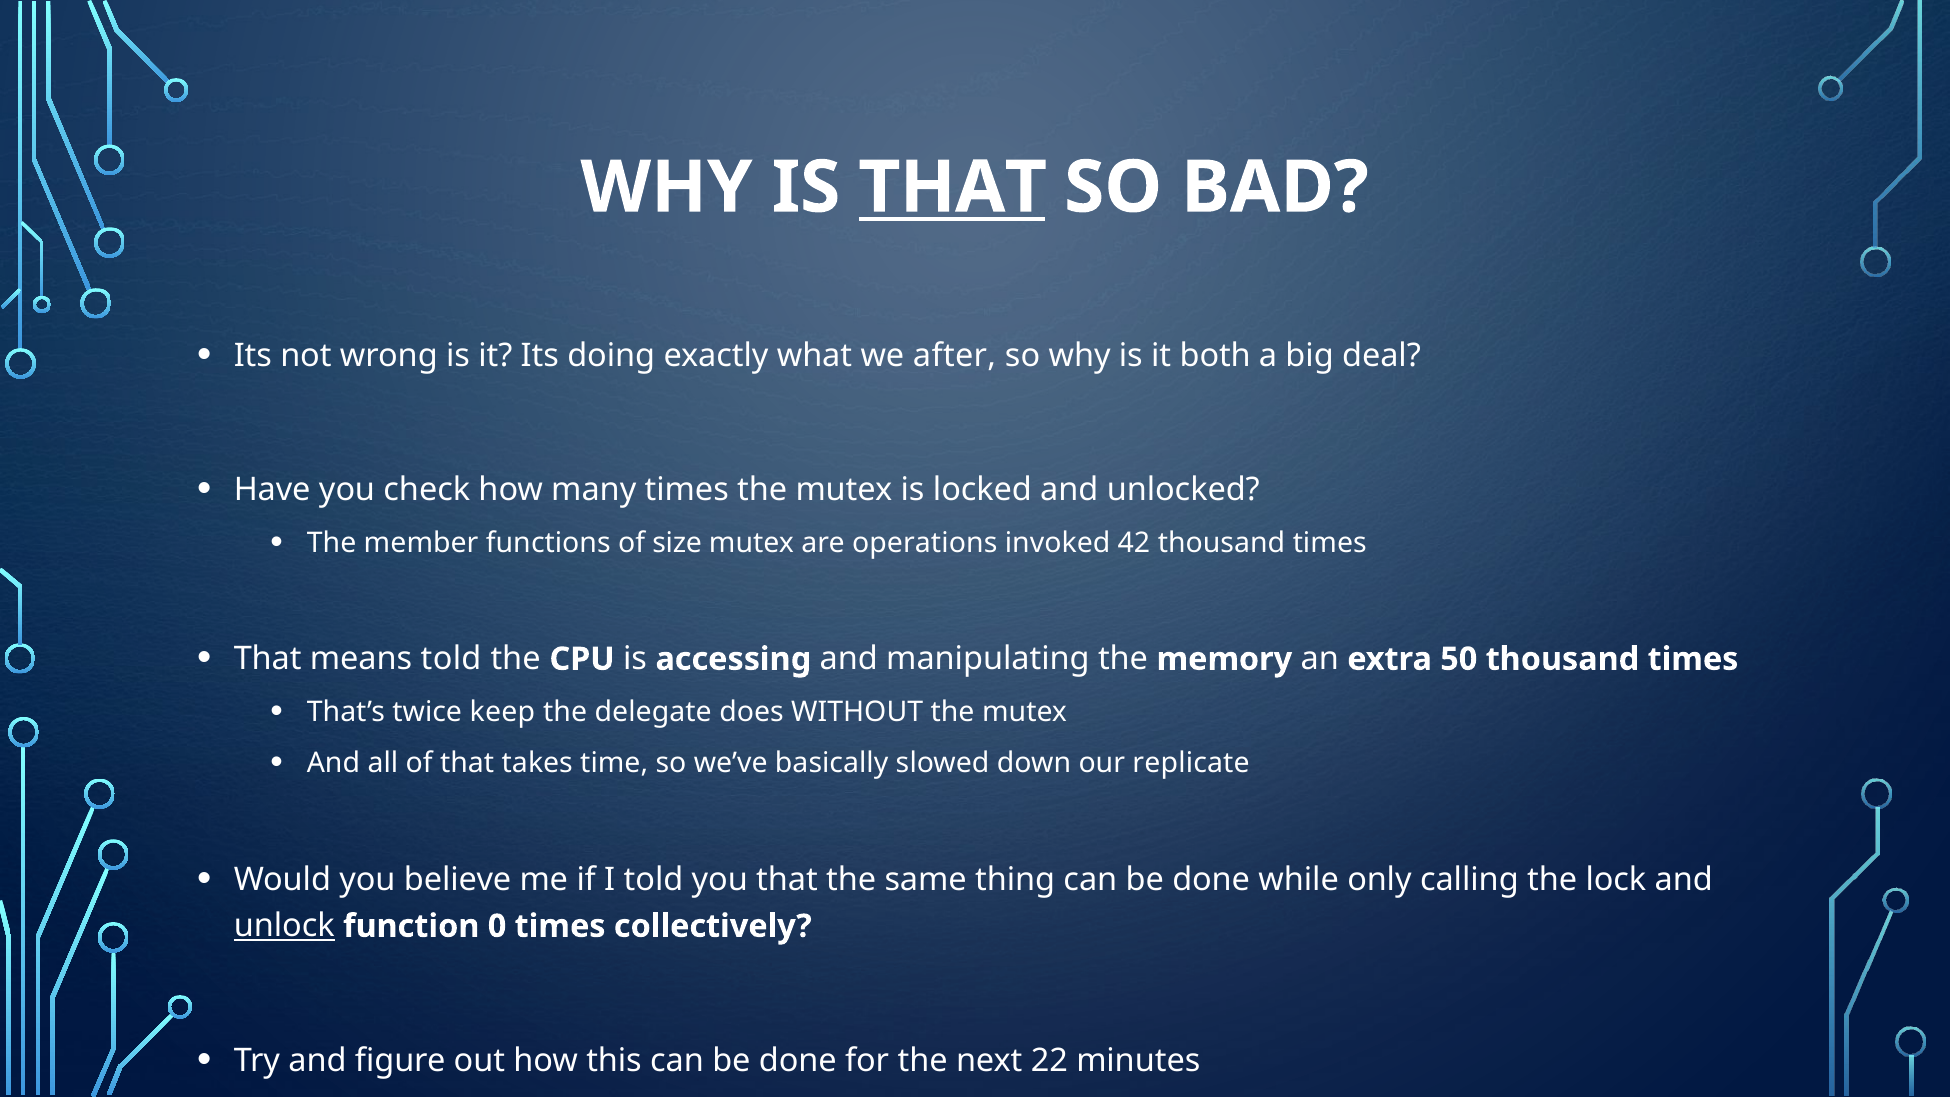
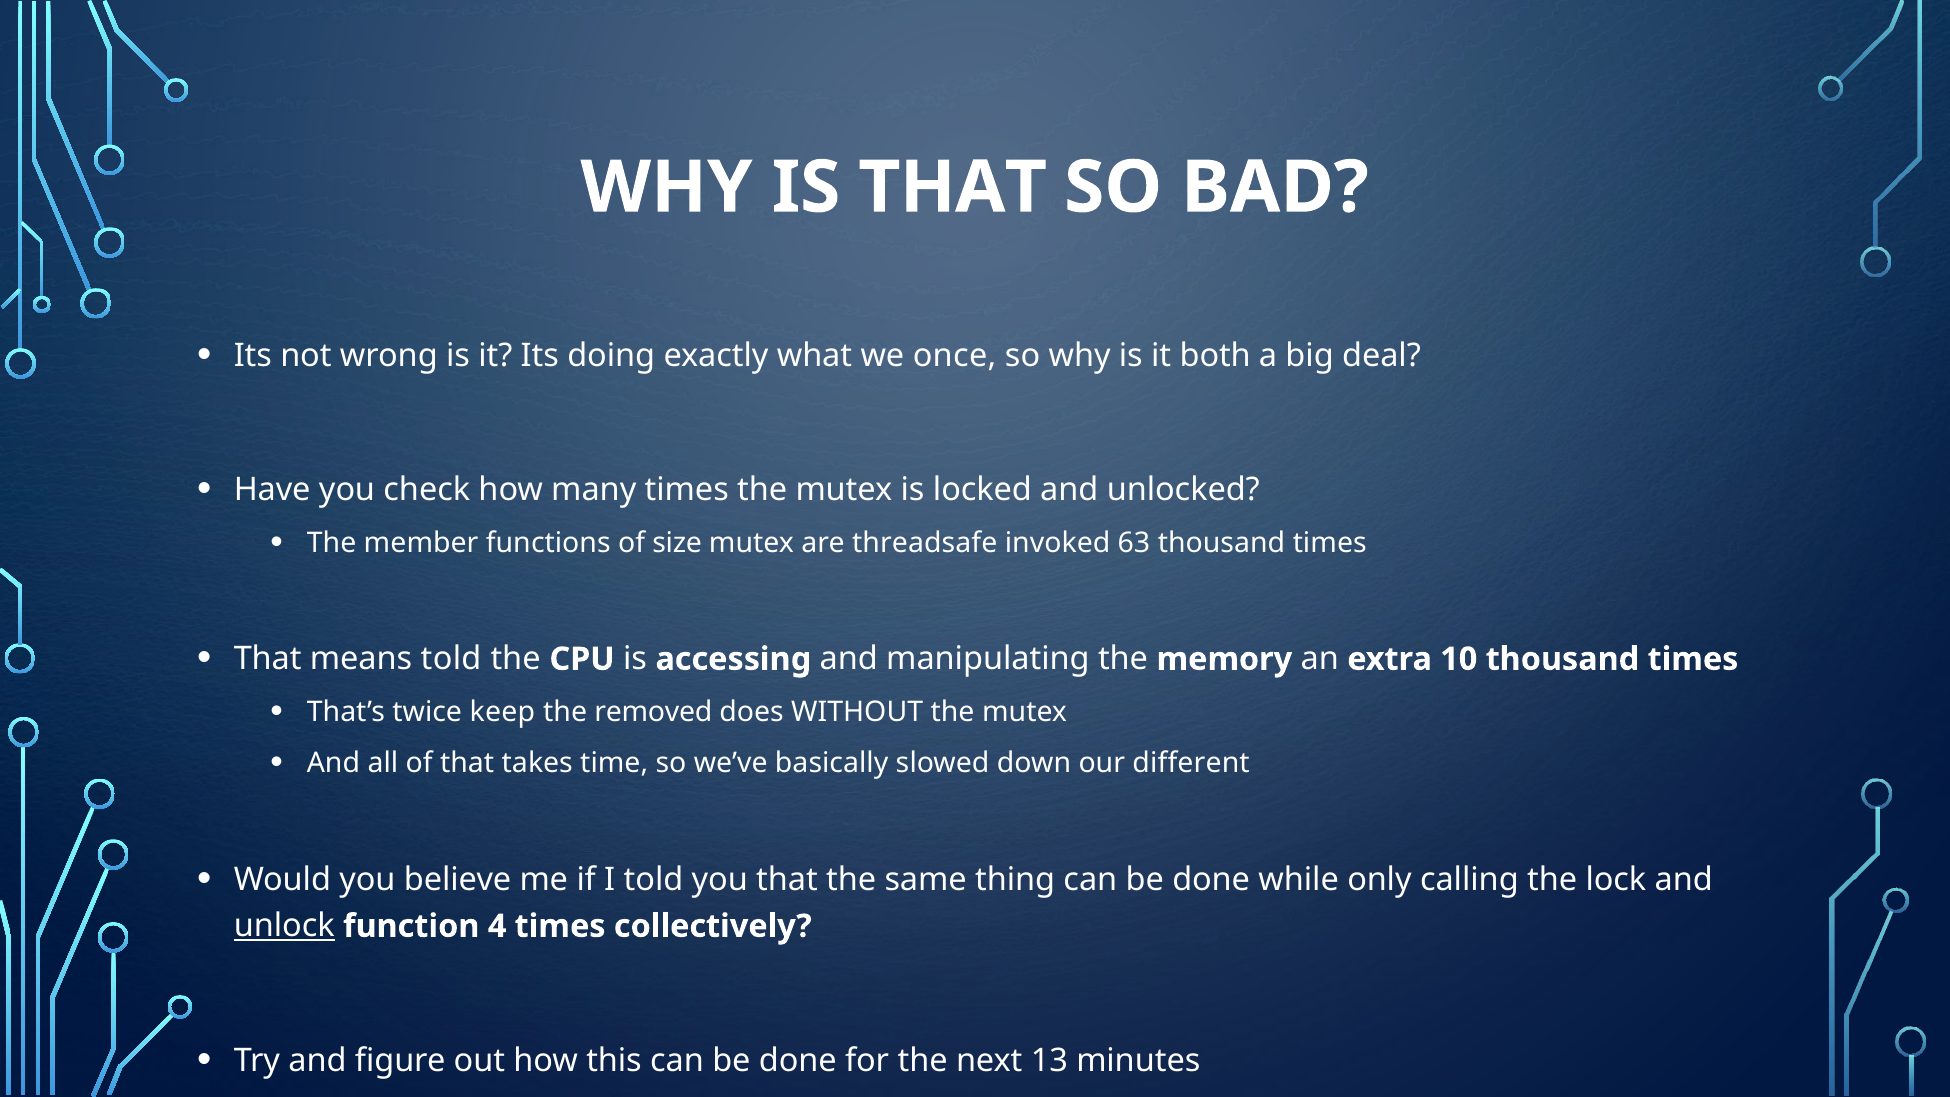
THAT underline: present -> none (953, 188)
after: after -> once (955, 356)
operations: operations -> threadsafe (925, 543)
42: 42 -> 63 (1134, 543)
50: 50 -> 10 (1459, 659)
delegate: delegate -> removed (653, 712)
replicate: replicate -> different (1191, 763)
0: 0 -> 4 (497, 926)
22: 22 -> 13 (1049, 1060)
